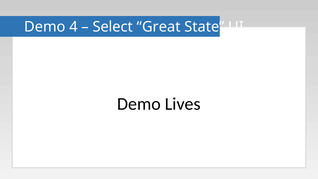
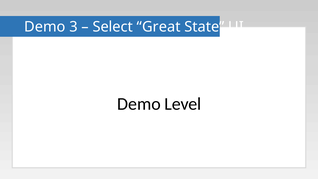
4: 4 -> 3 (73, 27)
Lives: Lives -> Level (183, 104)
